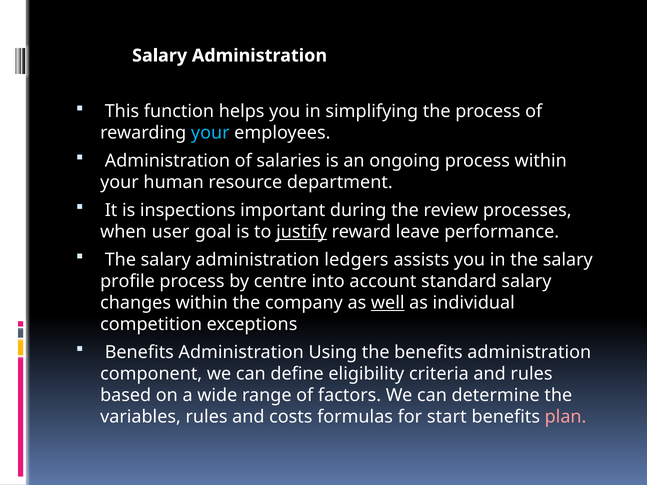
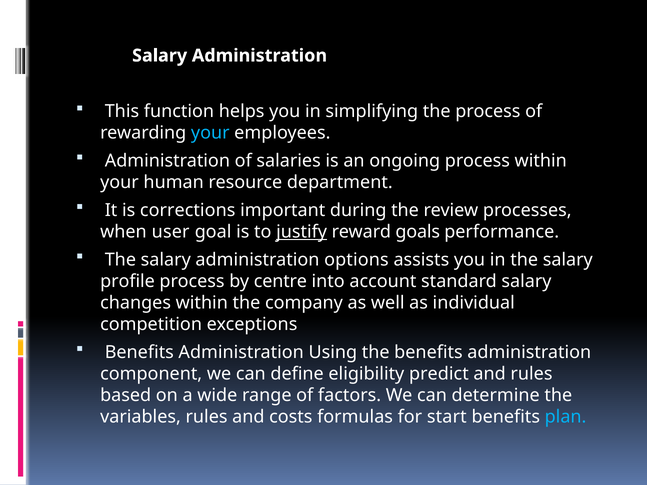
inspections: inspections -> corrections (188, 210)
leave: leave -> goals (418, 232)
ledgers: ledgers -> options (356, 260)
well underline: present -> none (388, 303)
criteria: criteria -> predict (439, 374)
plan colour: pink -> light blue (566, 417)
